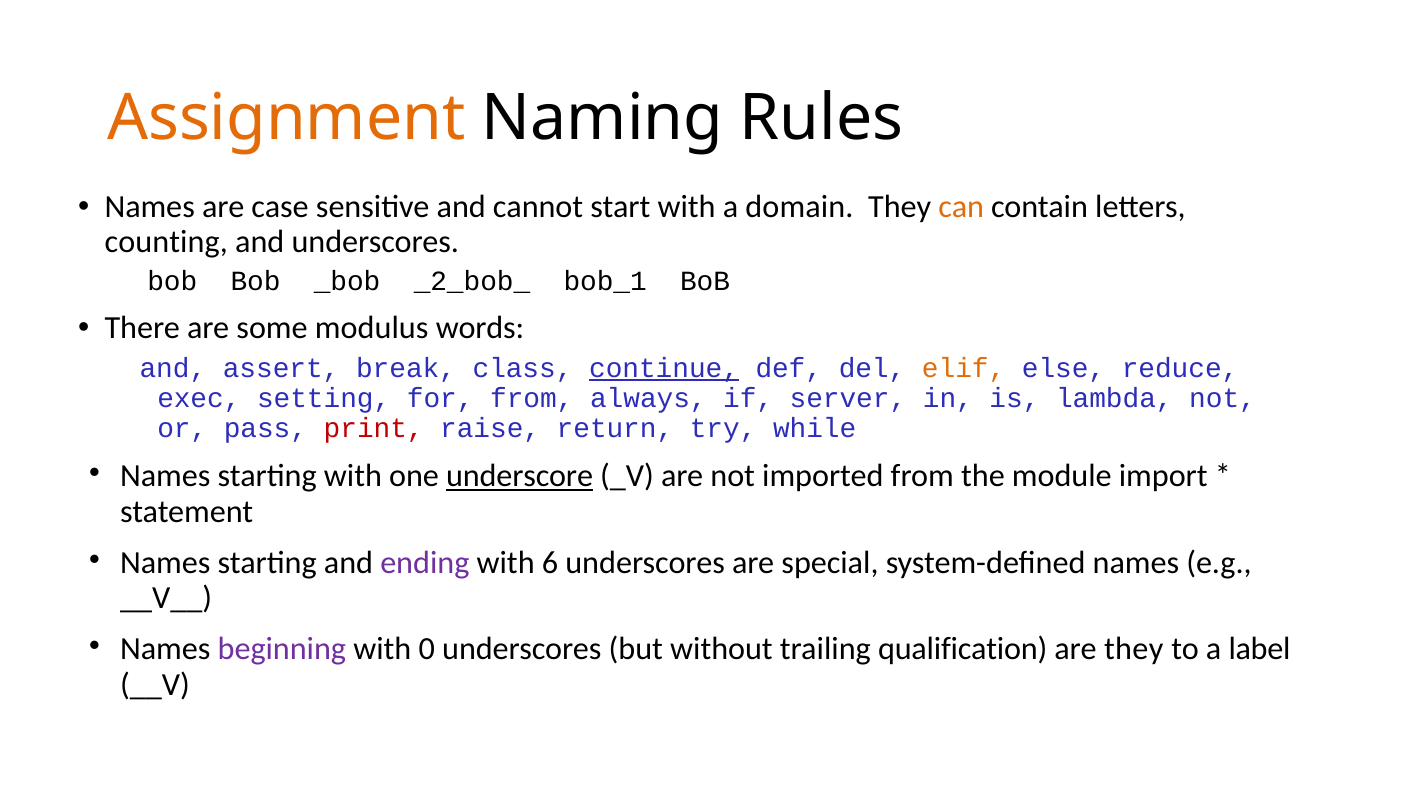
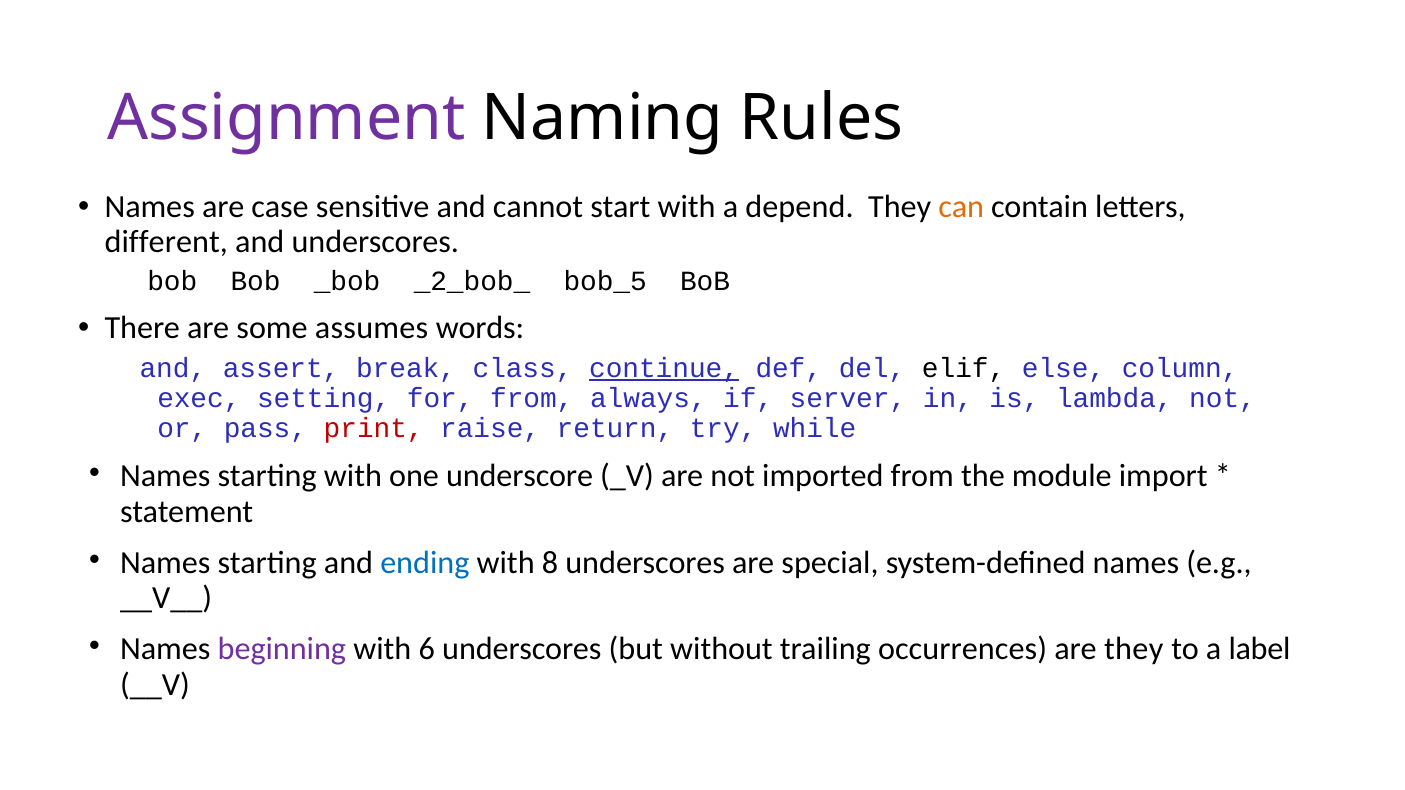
Assignment colour: orange -> purple (286, 118)
domain: domain -> depend (800, 207)
counting: counting -> different (166, 242)
bob_1: bob_1 -> bob_5 (605, 281)
modulus: modulus -> assumes (372, 328)
elif colour: orange -> black (964, 368)
reduce: reduce -> column (1180, 368)
underscore underline: present -> none (520, 476)
ending colour: purple -> blue (425, 563)
6: 6 -> 8 (550, 563)
0: 0 -> 6 (427, 649)
qualification: qualification -> occurrences (963, 649)
